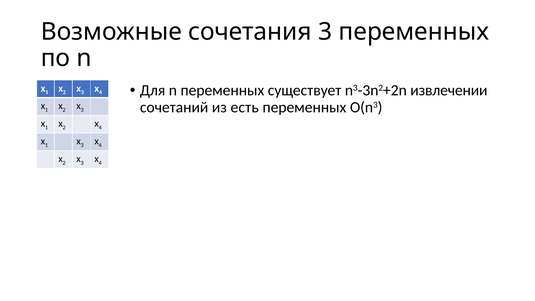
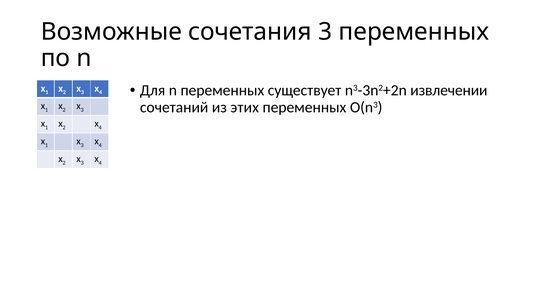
есть: есть -> этих (245, 107)
